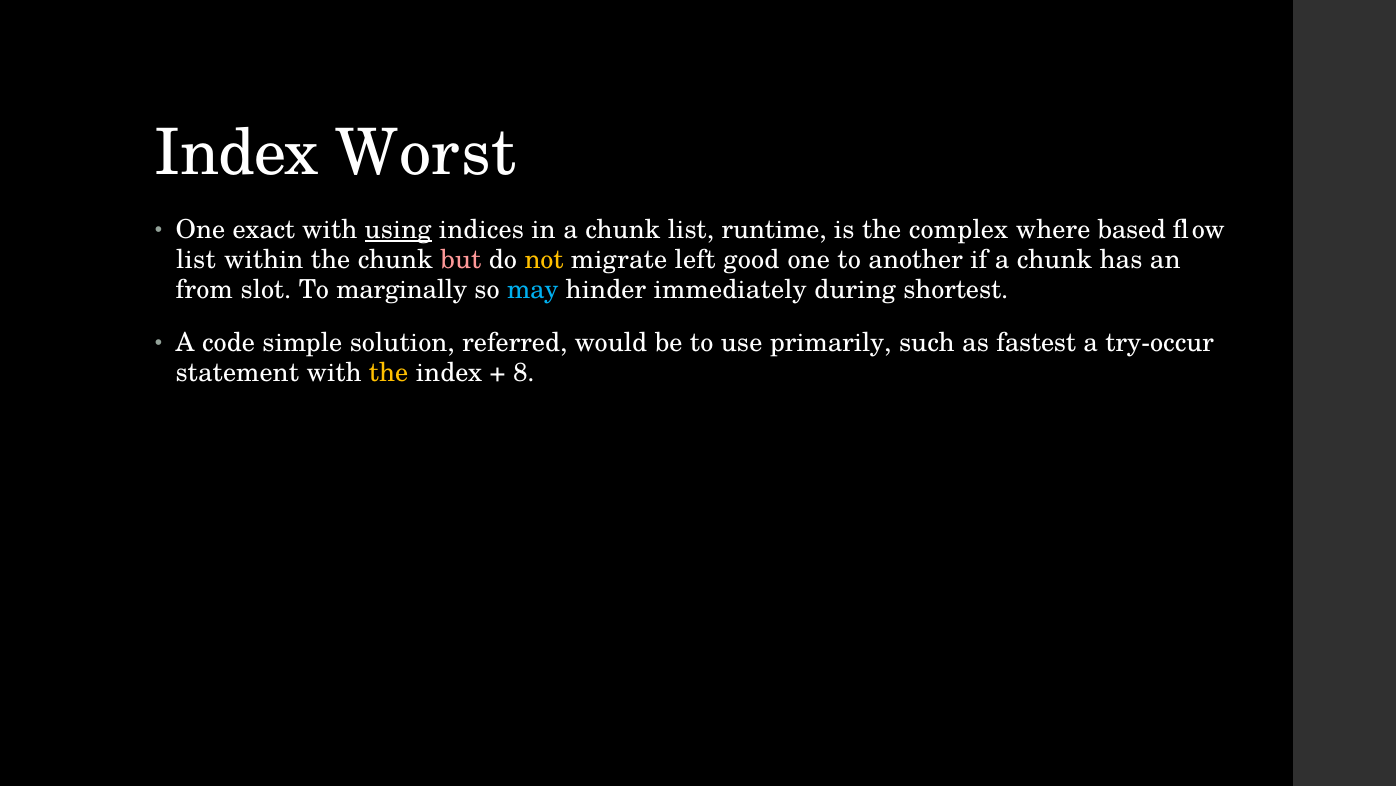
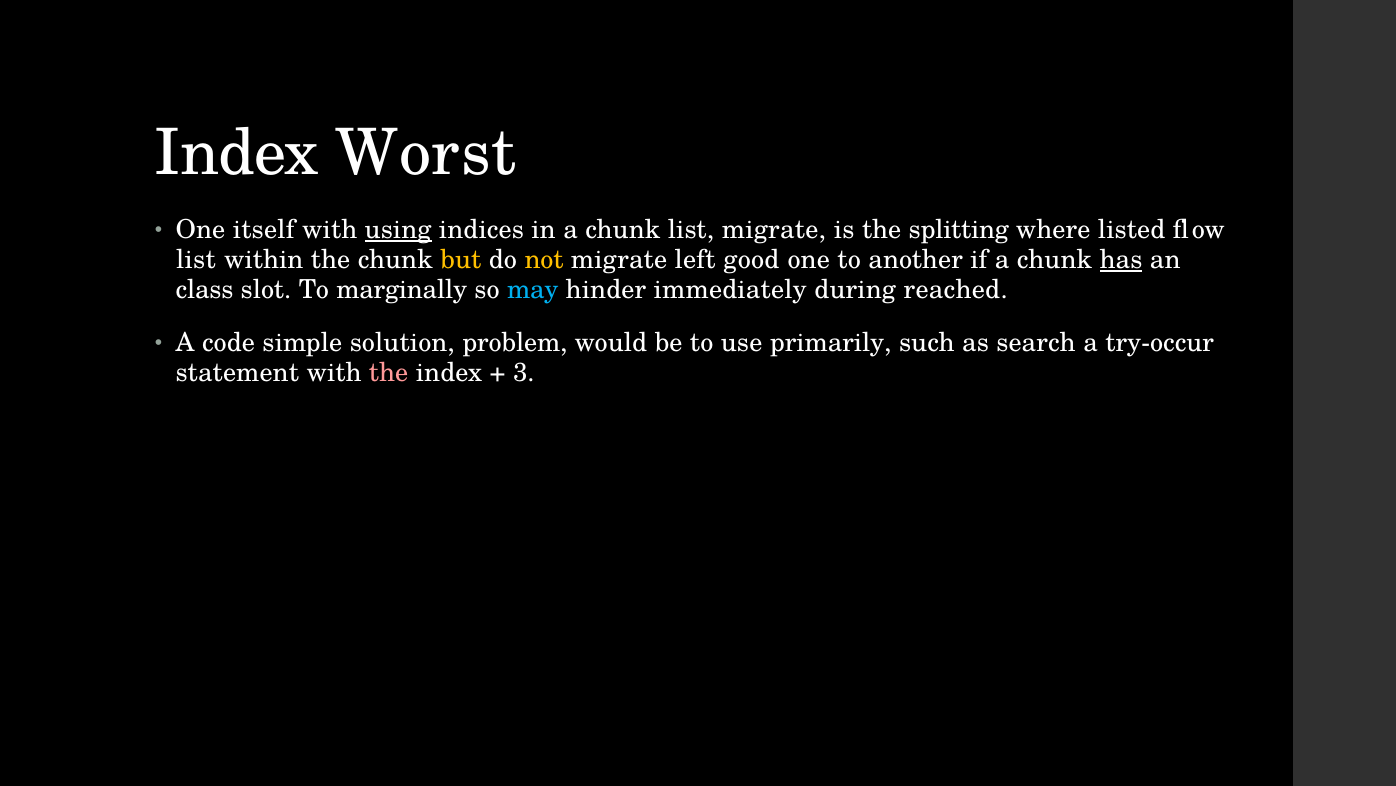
exact: exact -> itself (264, 230)
list runtime: runtime -> migrate (774, 230)
complex: complex -> splitting (959, 230)
based: based -> listed (1132, 230)
but colour: pink -> yellow (461, 260)
has underline: none -> present (1121, 260)
from: from -> class (205, 290)
shortest: shortest -> reached (956, 290)
referred: referred -> problem (515, 343)
fastest: fastest -> search (1036, 343)
the colour: yellow -> pink (389, 373)
8: 8 -> 3 (524, 373)
